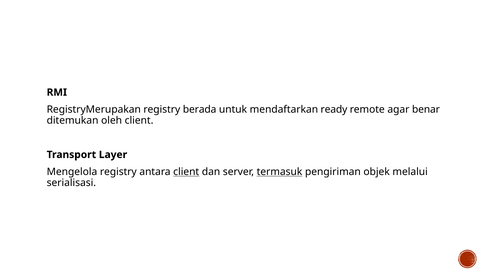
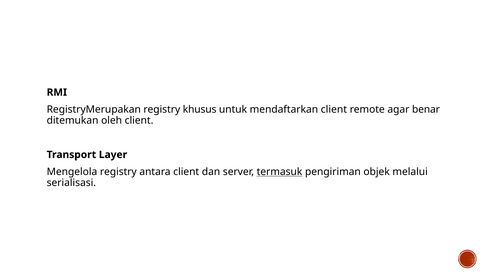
berada: berada -> khusus (200, 110)
mendaftarkan ready: ready -> client (334, 110)
client underline: present -> none (186, 172)
